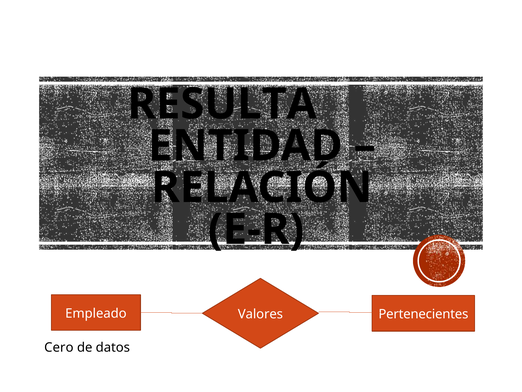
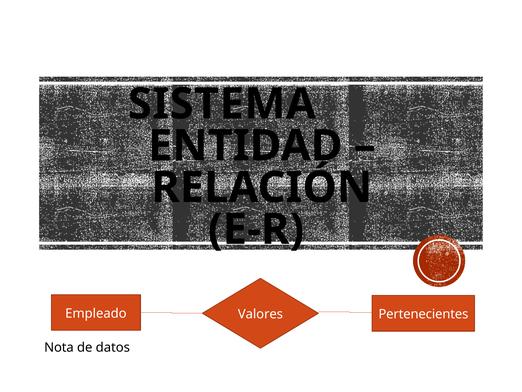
RESULTA: RESULTA -> SISTEMA (222, 104)
Cero: Cero -> Nota (59, 347)
